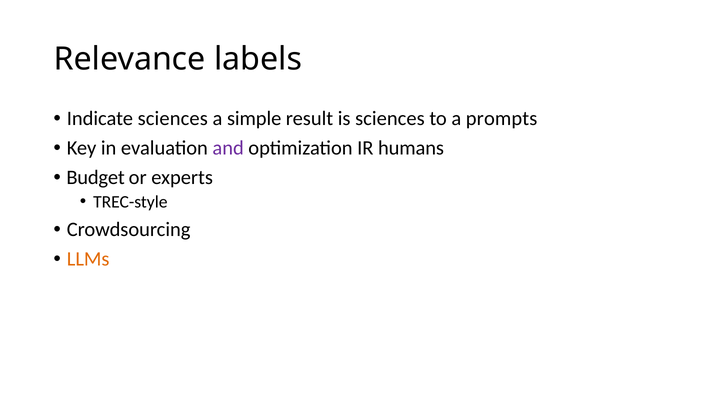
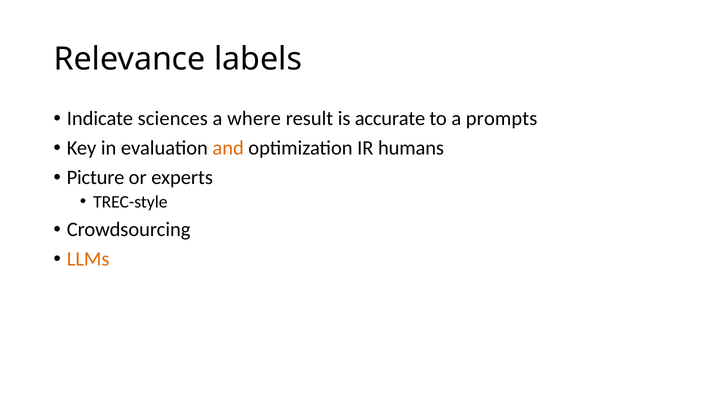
simple: simple -> where (254, 119)
is sciences: sciences -> accurate (390, 119)
and colour: purple -> orange (228, 148)
Budget: Budget -> Picture (96, 178)
